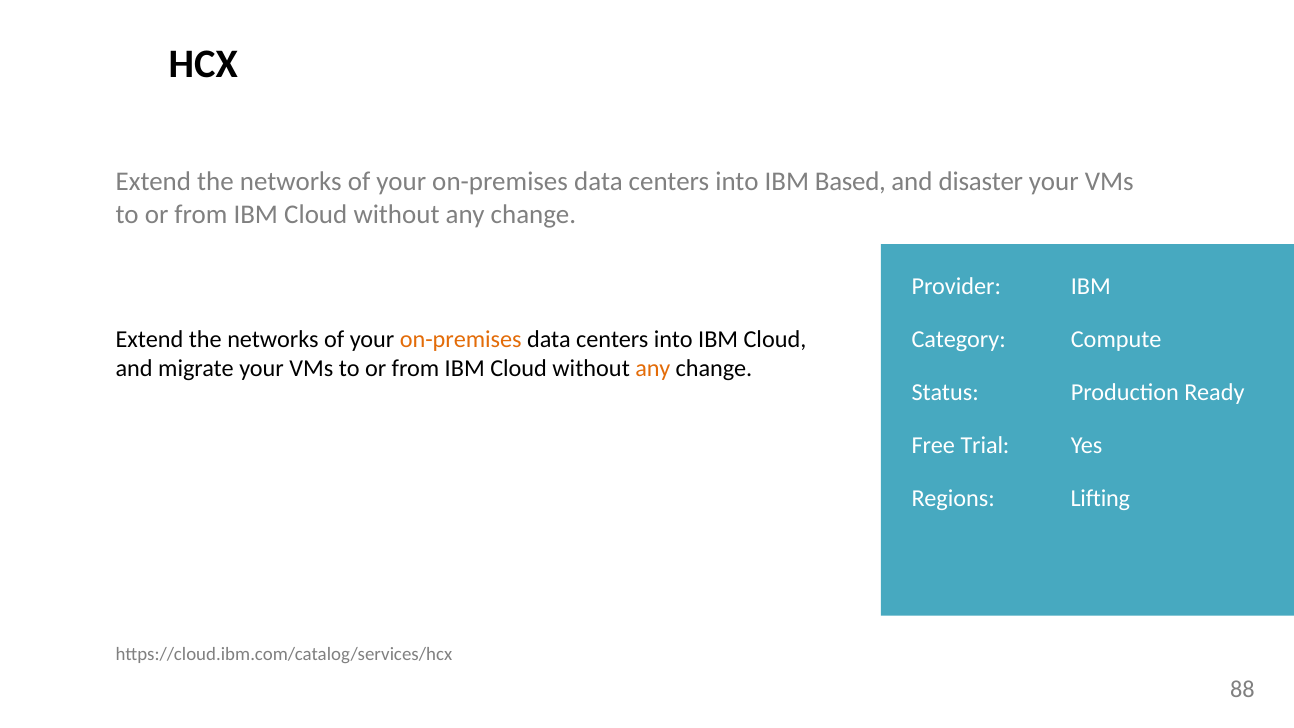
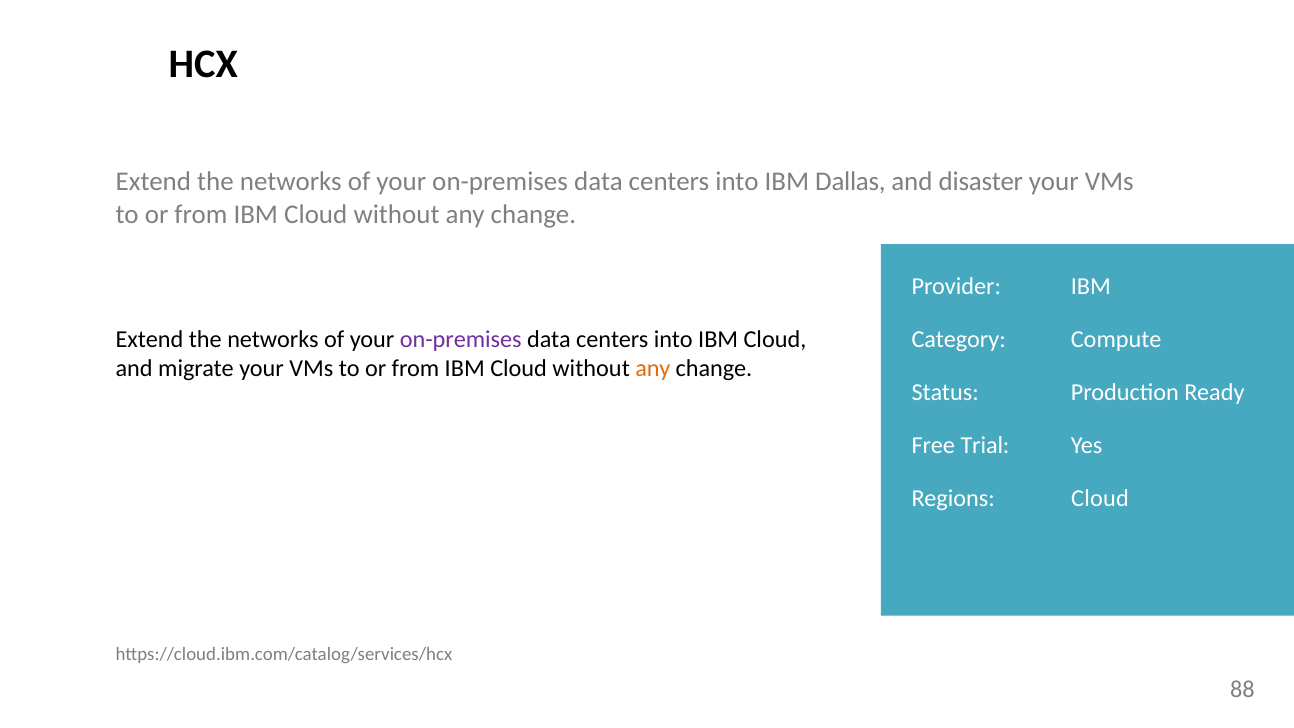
Based: Based -> Dallas (850, 182)
on-premises colour: orange -> purple (461, 339)
Regions Lifting: Lifting -> Cloud (1100, 499)
